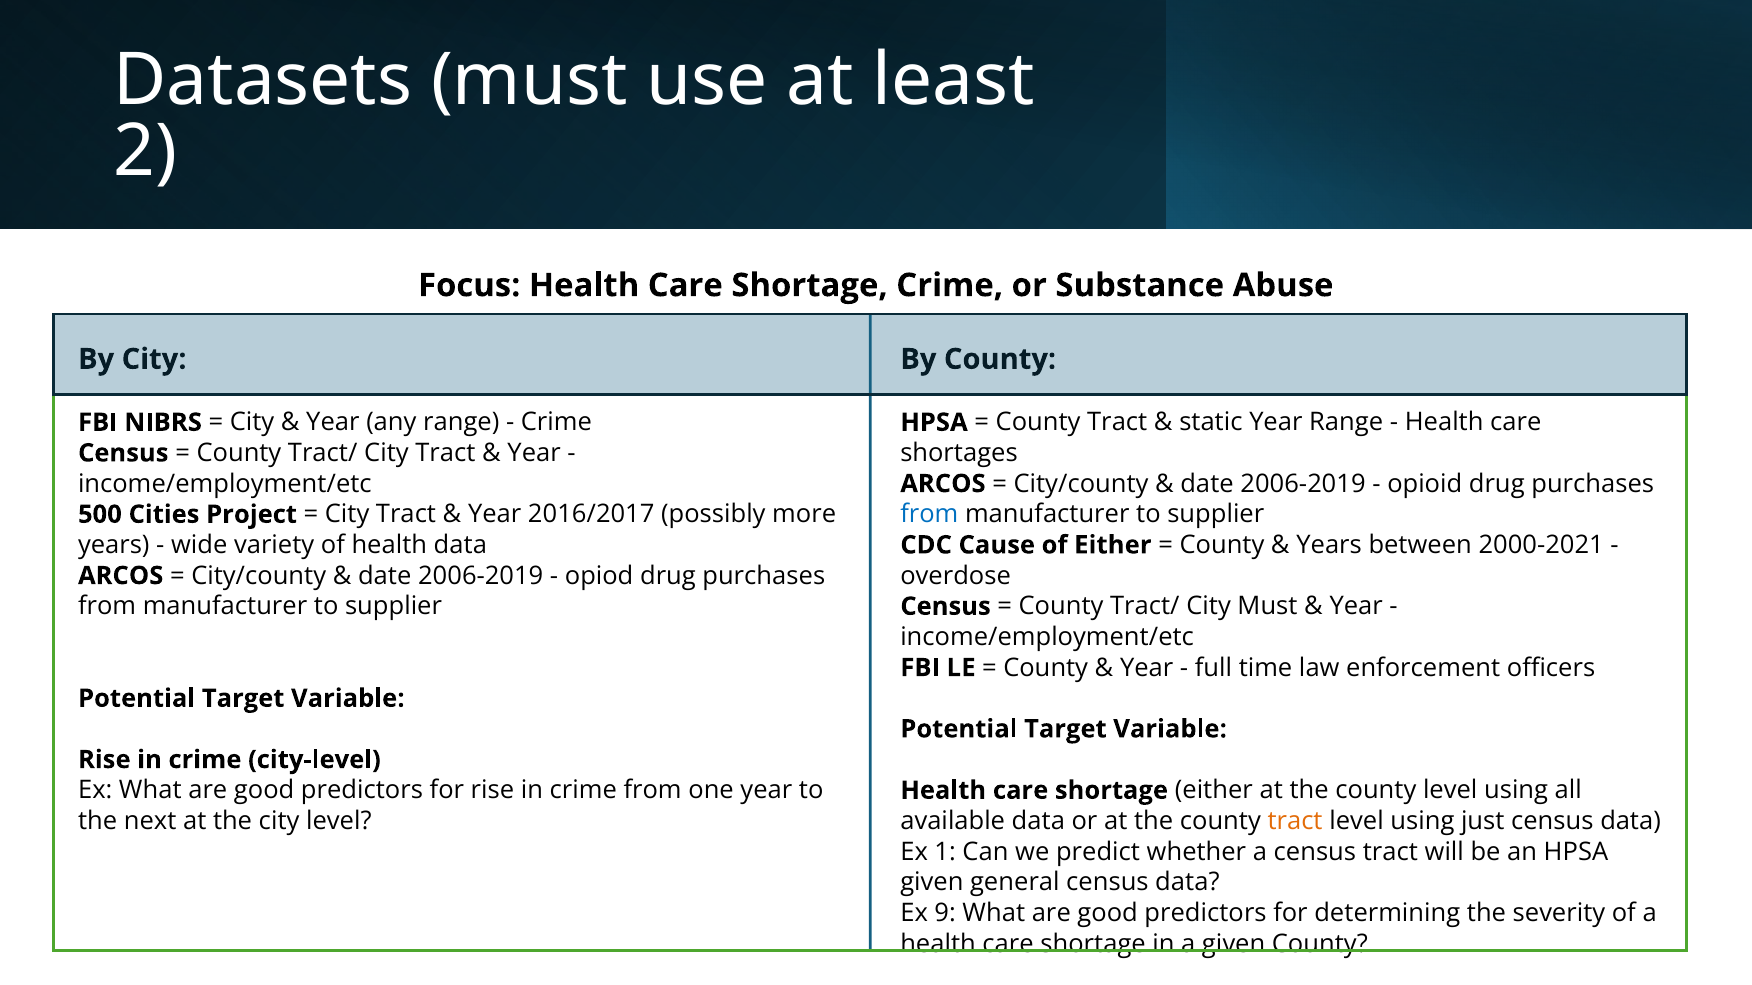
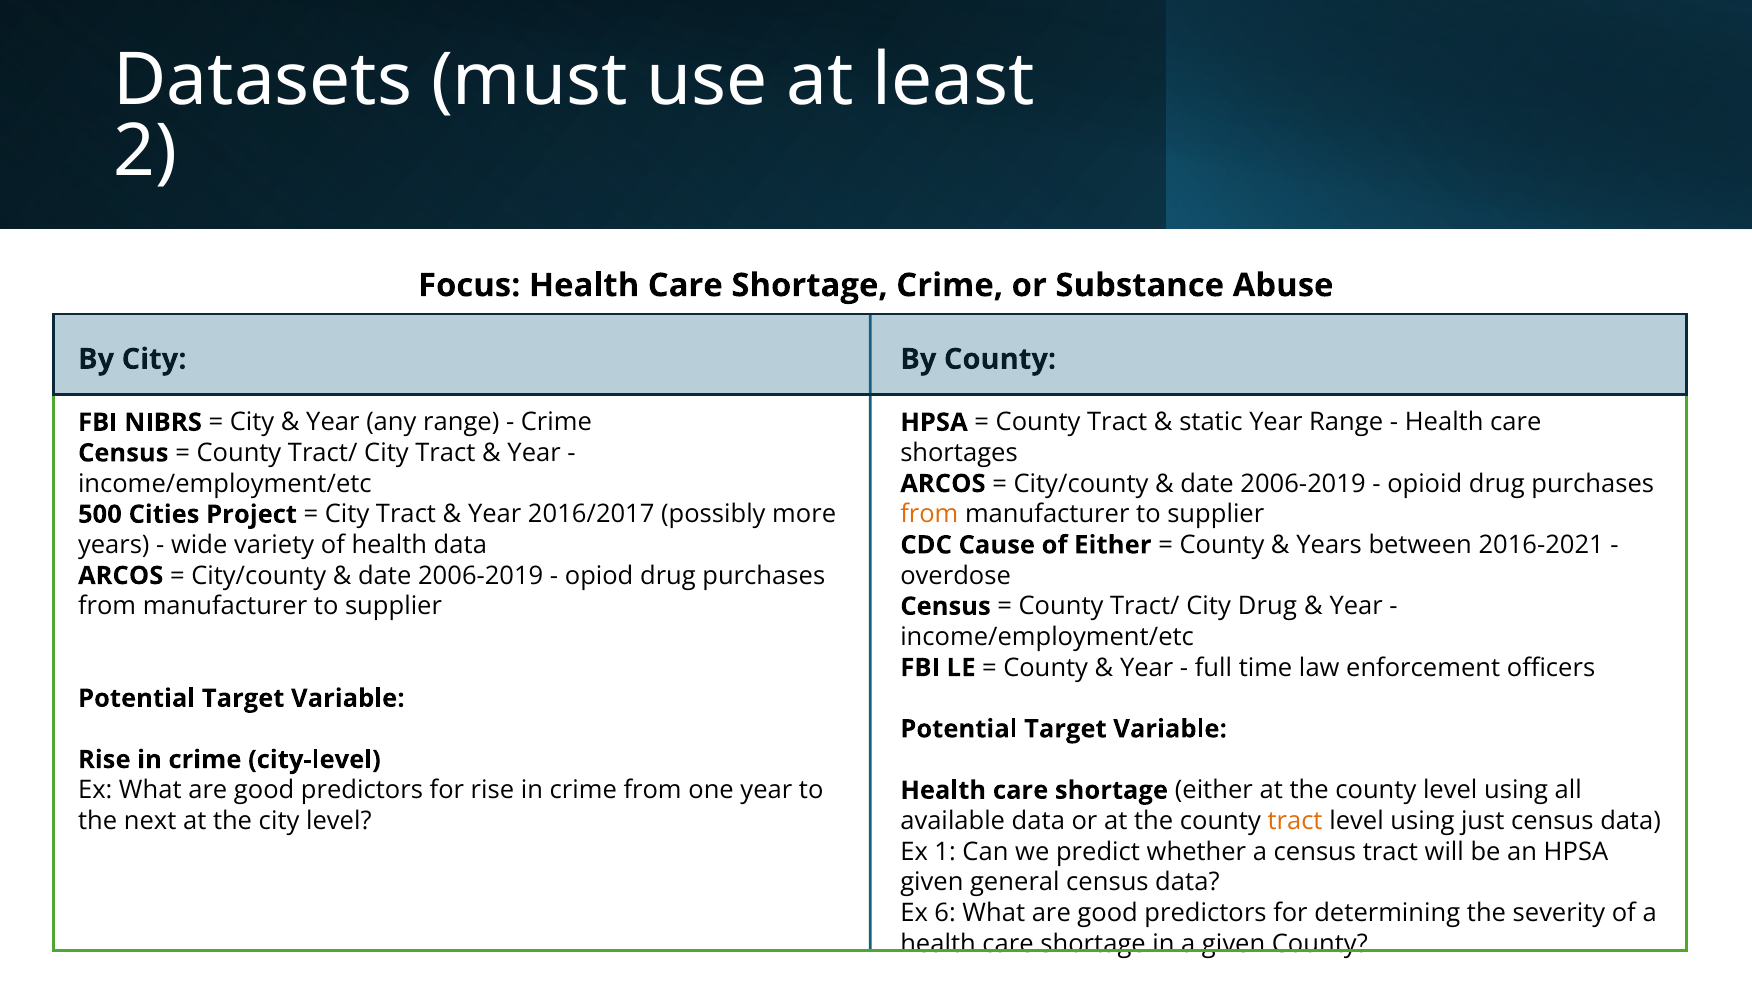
from colour: blue -> orange (929, 515)
2000-2021: 2000-2021 -> 2016-2021 (1541, 545)
City Must: Must -> Drug (1267, 607)
9: 9 -> 6 (945, 913)
